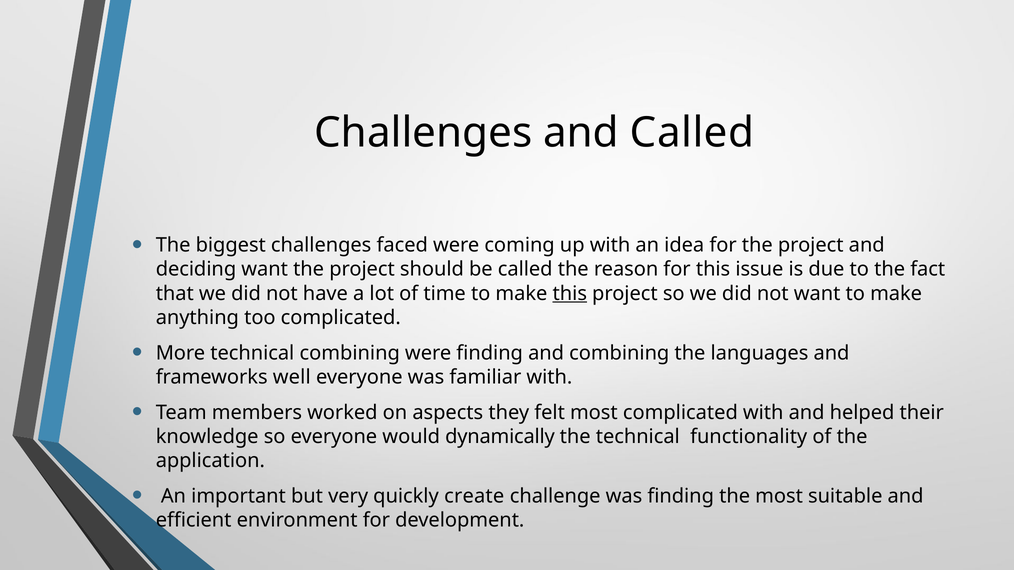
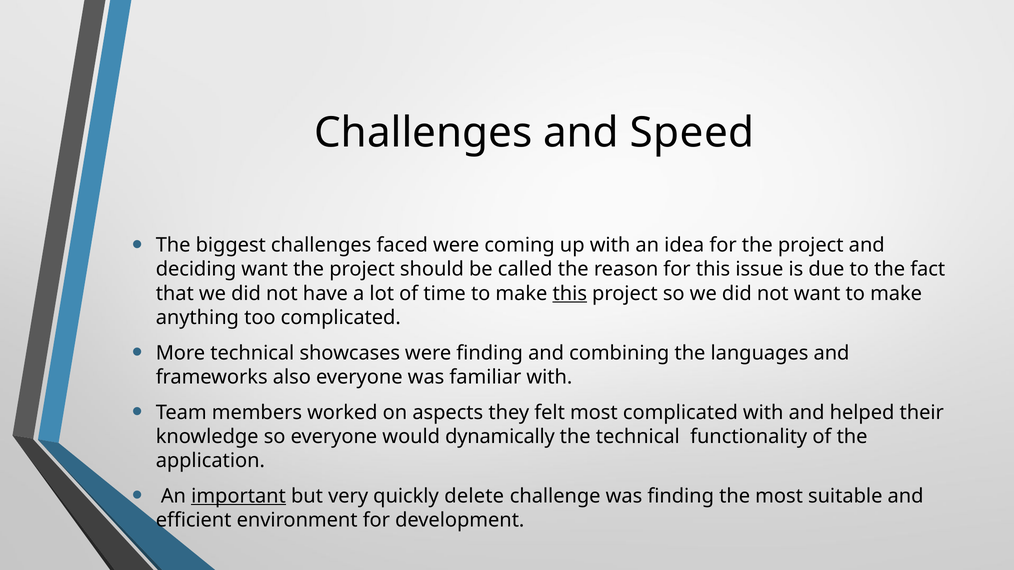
and Called: Called -> Speed (692, 133)
technical combining: combining -> showcases (350, 353)
well: well -> also (292, 377)
important underline: none -> present (239, 496)
create: create -> delete (474, 496)
